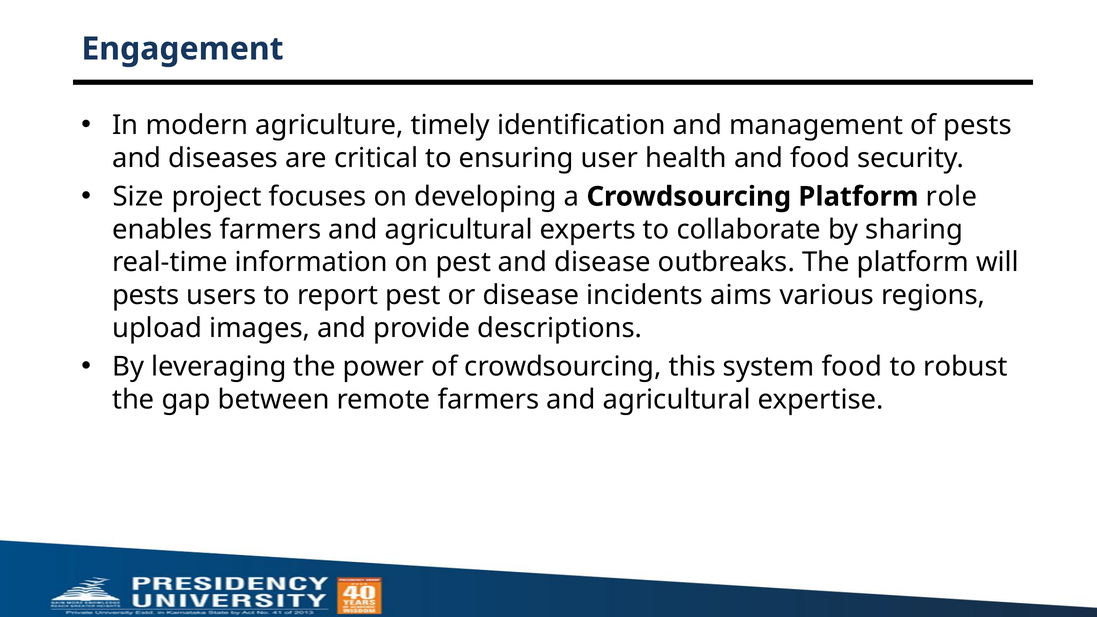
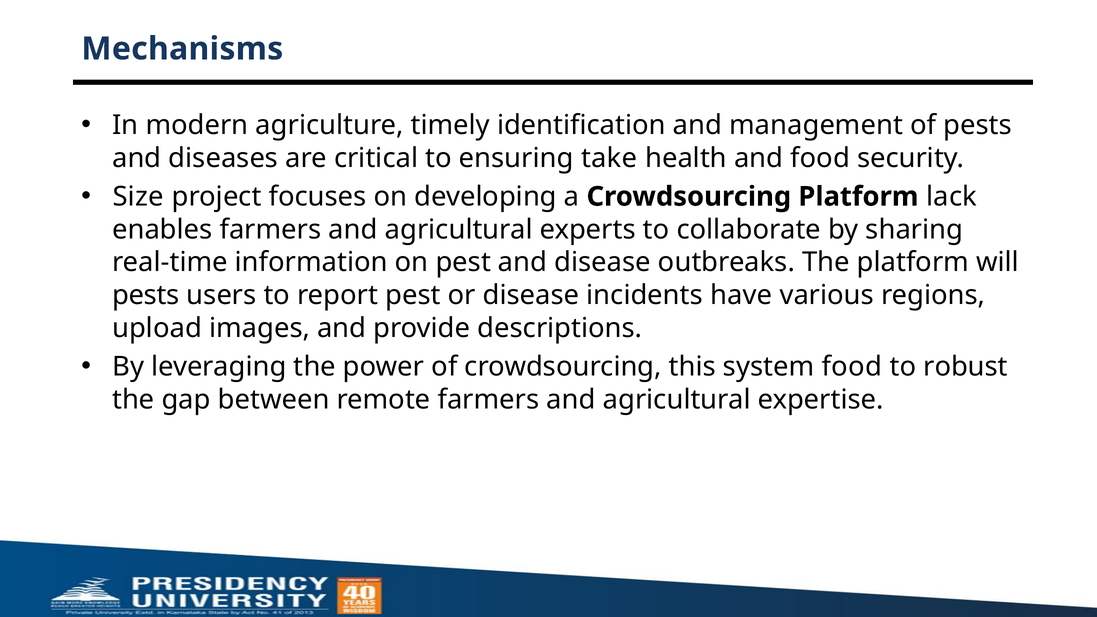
Engagement: Engagement -> Mechanisms (182, 49)
user: user -> take (609, 158)
role: role -> lack (952, 197)
aims: aims -> have (741, 295)
